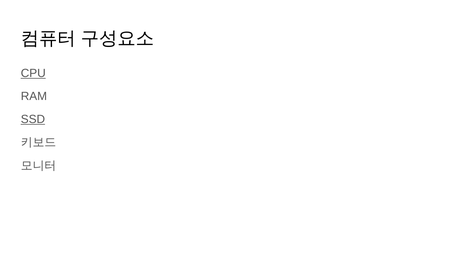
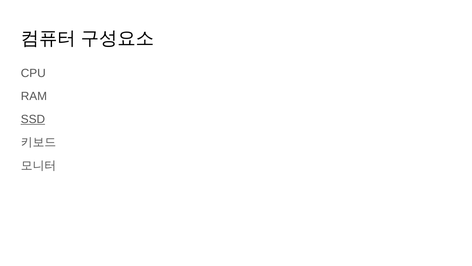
CPU underline: present -> none (33, 73)
